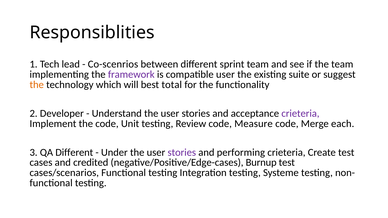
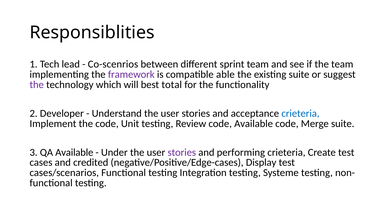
compatible user: user -> able (225, 74)
the colour: orange -> purple (37, 85)
crieteria colour: purple -> blue (300, 113)
code Measure: Measure -> Available (254, 124)
Merge each: each -> suite (343, 124)
QA Different: Different -> Available (74, 153)
Burnup: Burnup -> Display (261, 163)
